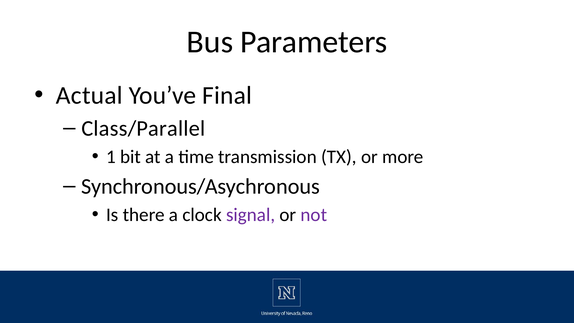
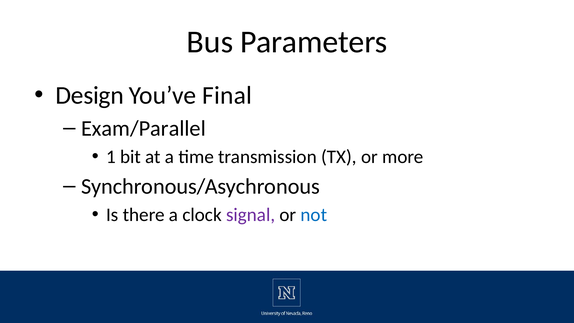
Actual: Actual -> Design (90, 95)
Class/Parallel: Class/Parallel -> Exam/Parallel (143, 128)
not colour: purple -> blue (314, 215)
